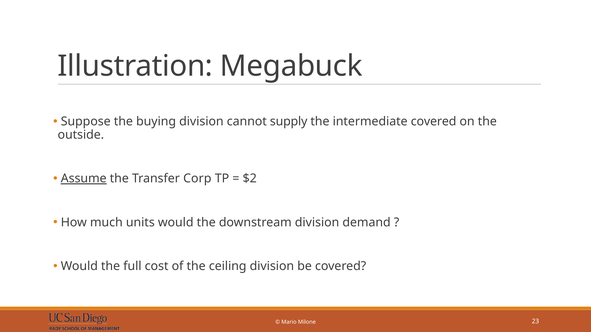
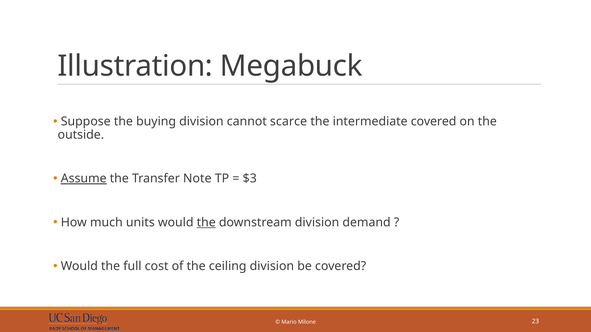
supply: supply -> scarce (289, 122)
Corp: Corp -> Note (197, 179)
$2: $2 -> $3 (250, 179)
the underline: none -> present (206, 223)
